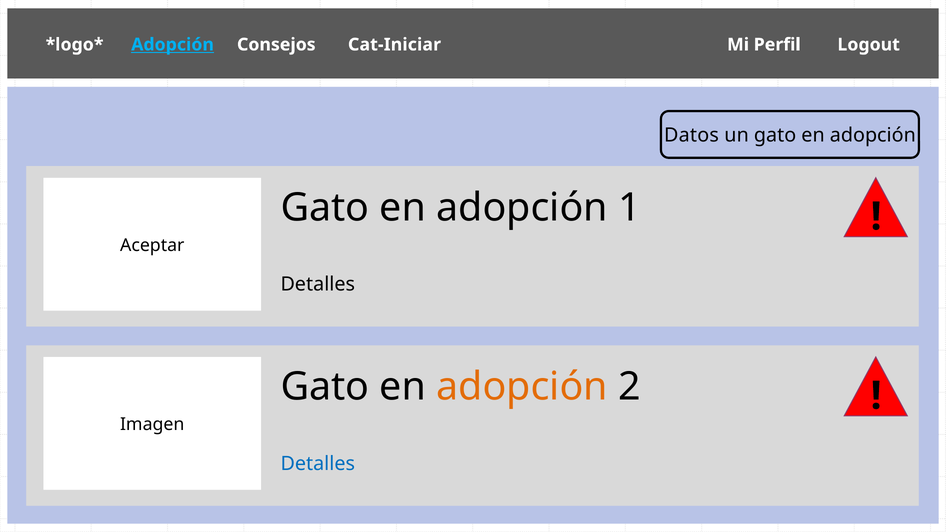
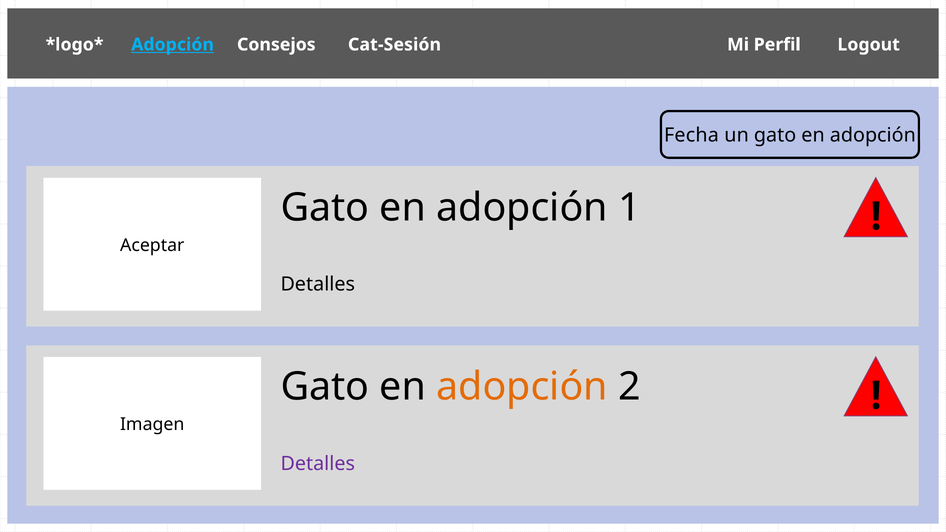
Cat-Iniciar: Cat-Iniciar -> Cat-Sesión (395, 45)
Datos: Datos -> Fecha (691, 135)
Detalles colour: blue -> purple (318, 464)
